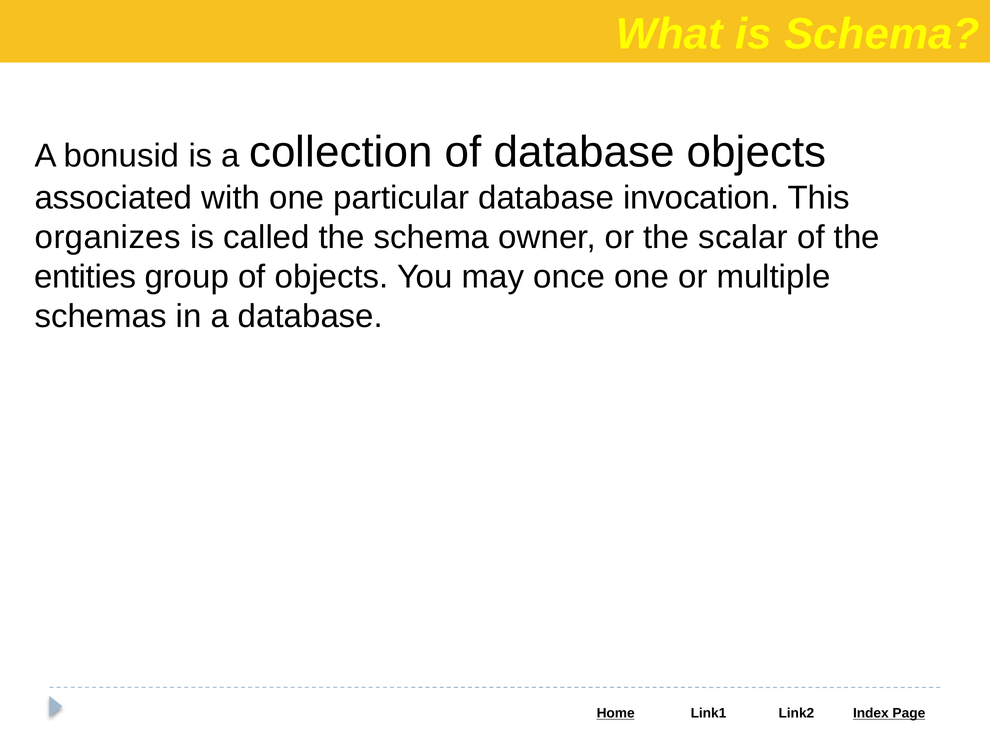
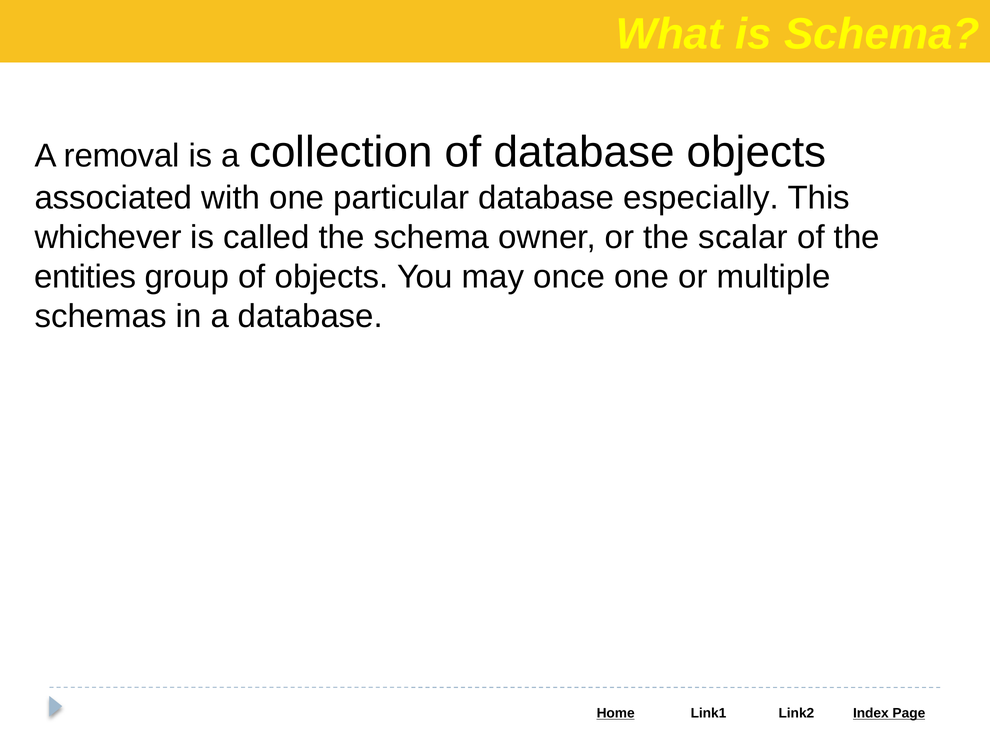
bonusid: bonusid -> removal (122, 156)
invocation: invocation -> especially (701, 198)
organizes: organizes -> whichever (108, 237)
